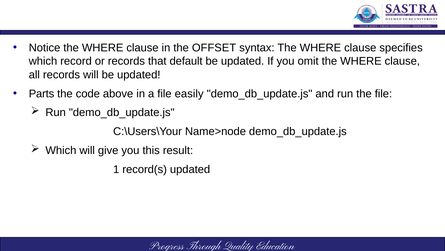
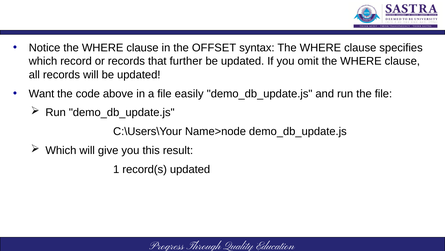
default: default -> further (186, 61)
Parts: Parts -> Want (42, 93)
